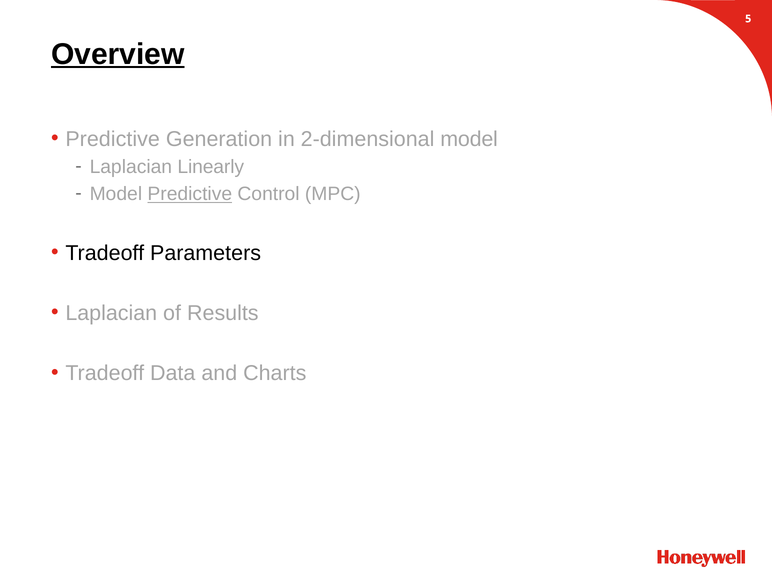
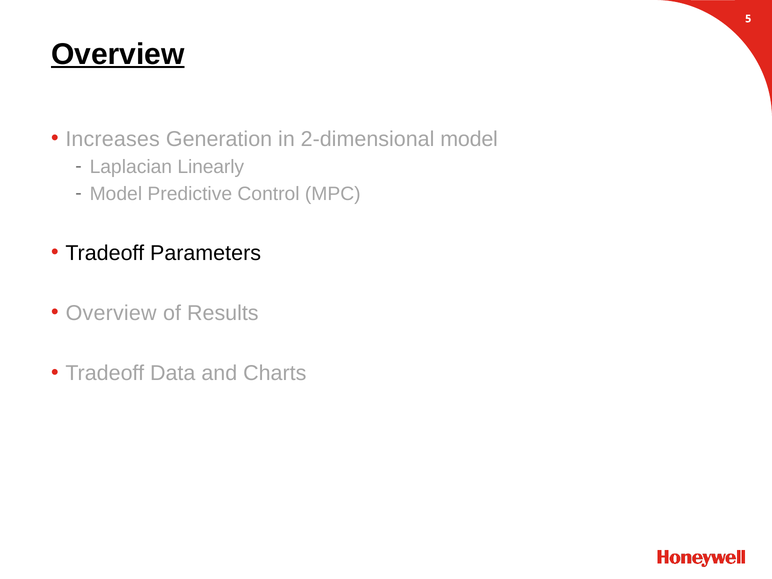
Predictive: Predictive -> Increases (113, 139)
Predictive underline: present -> none (190, 194)
Laplacian: Laplacian -> Overview (111, 313)
